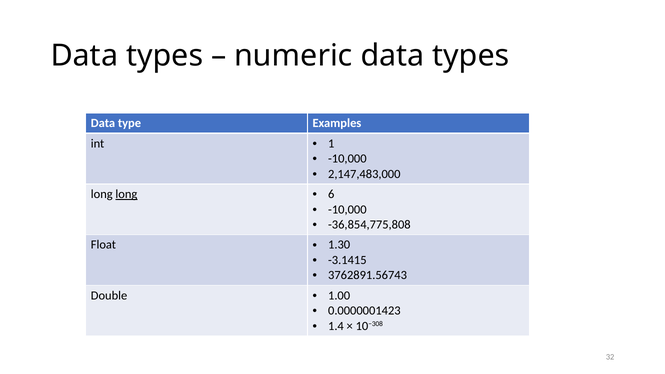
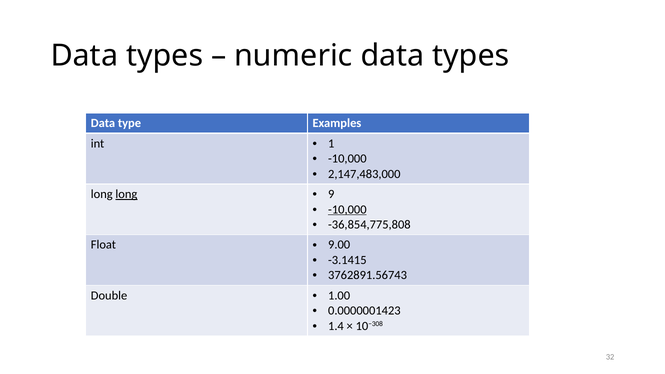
6: 6 -> 9 (331, 194)
-10,000 underline: none -> present (347, 209)
1.30: 1.30 -> 9.00 (339, 245)
